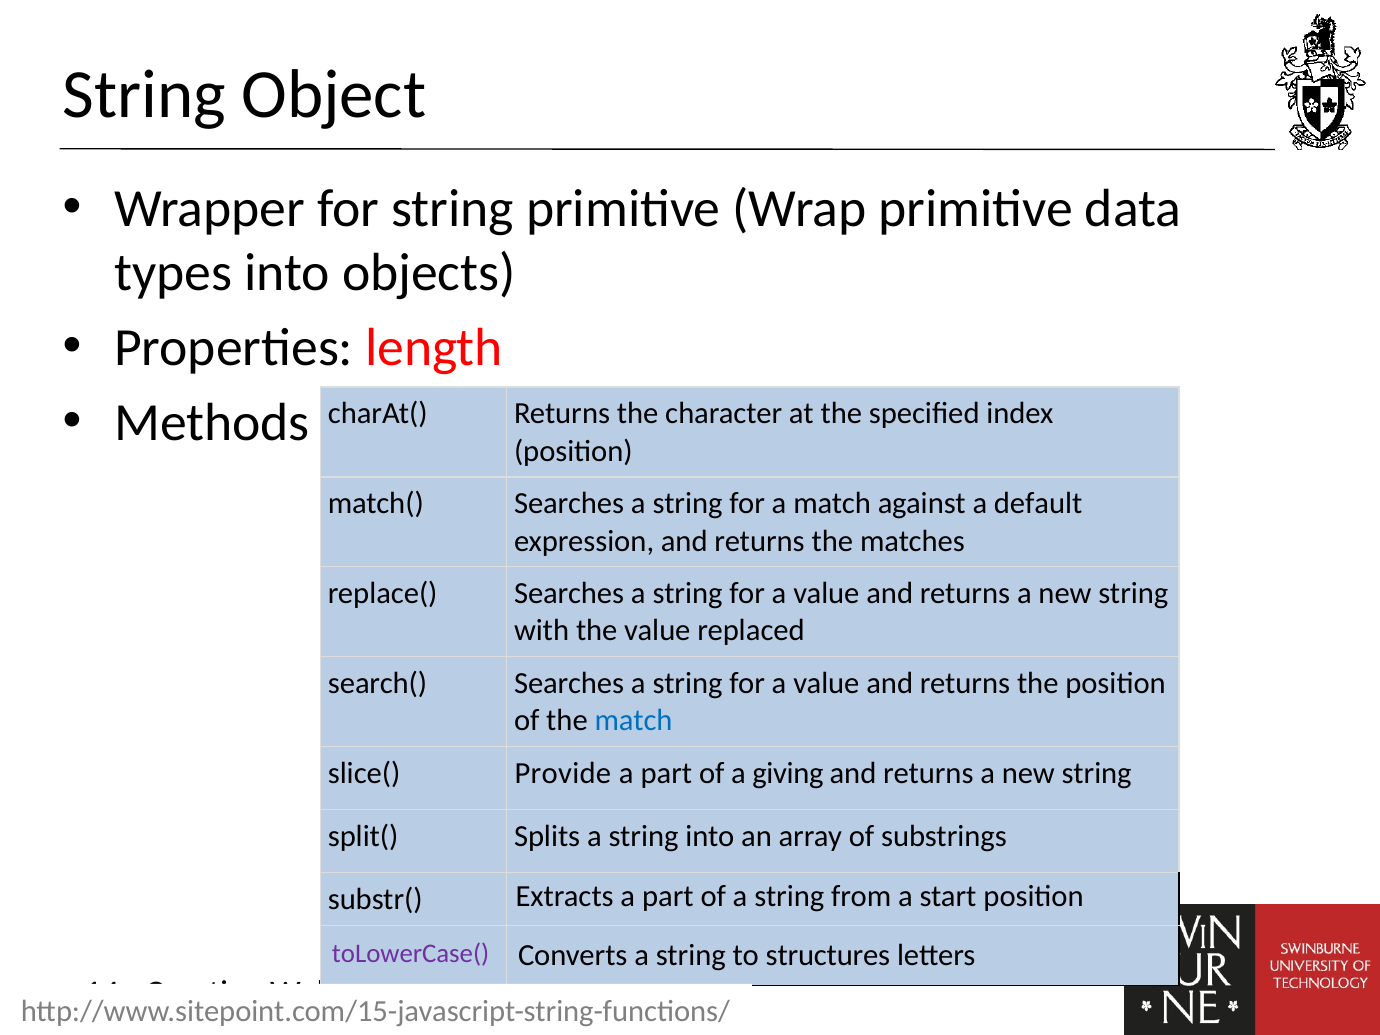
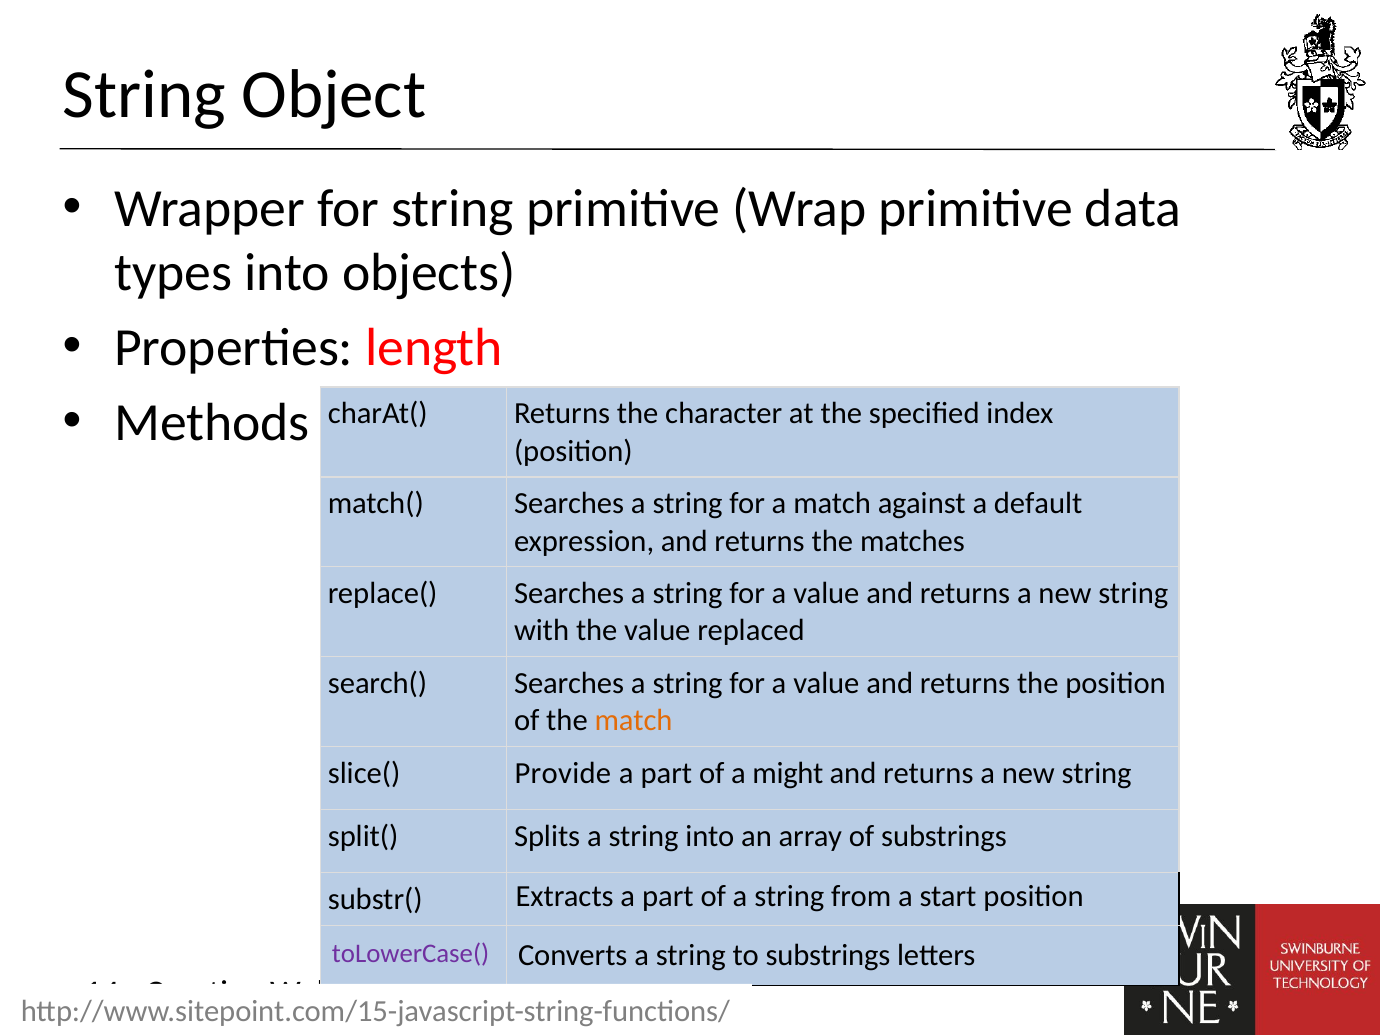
match colour: blue -> orange (633, 721)
giving: giving -> might (788, 773)
to structures: structures -> substrings (828, 956)
